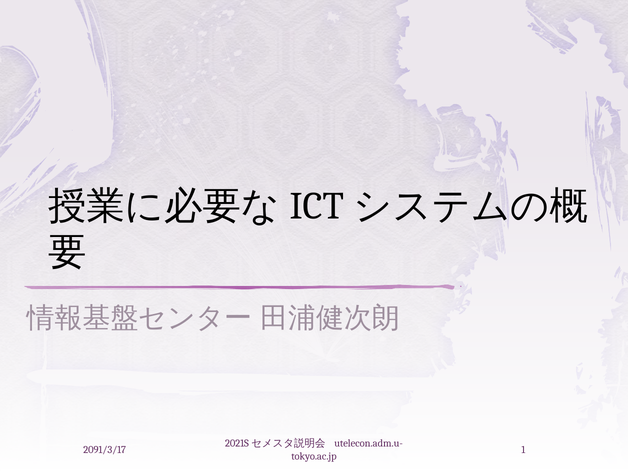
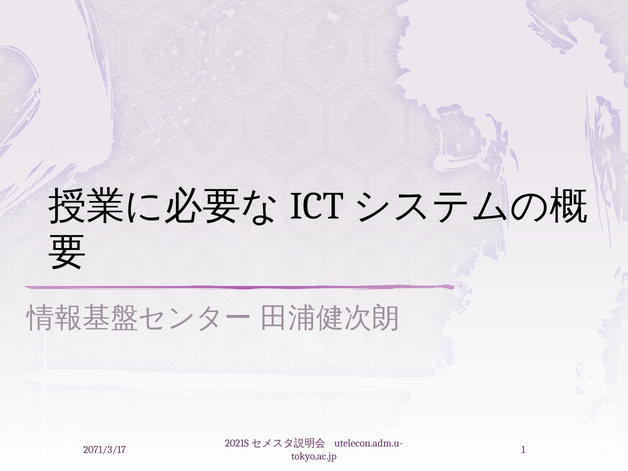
2091/3/17: 2091/3/17 -> 2071/3/17 (105, 450)
